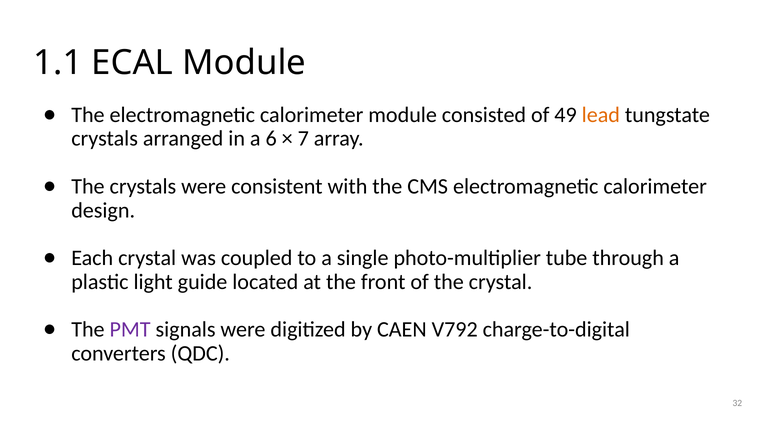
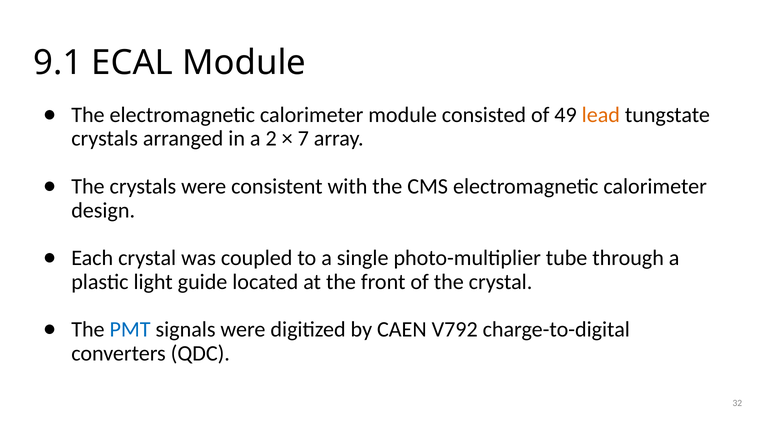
1.1: 1.1 -> 9.1 (58, 63)
6: 6 -> 2 (271, 139)
PMT colour: purple -> blue (130, 330)
